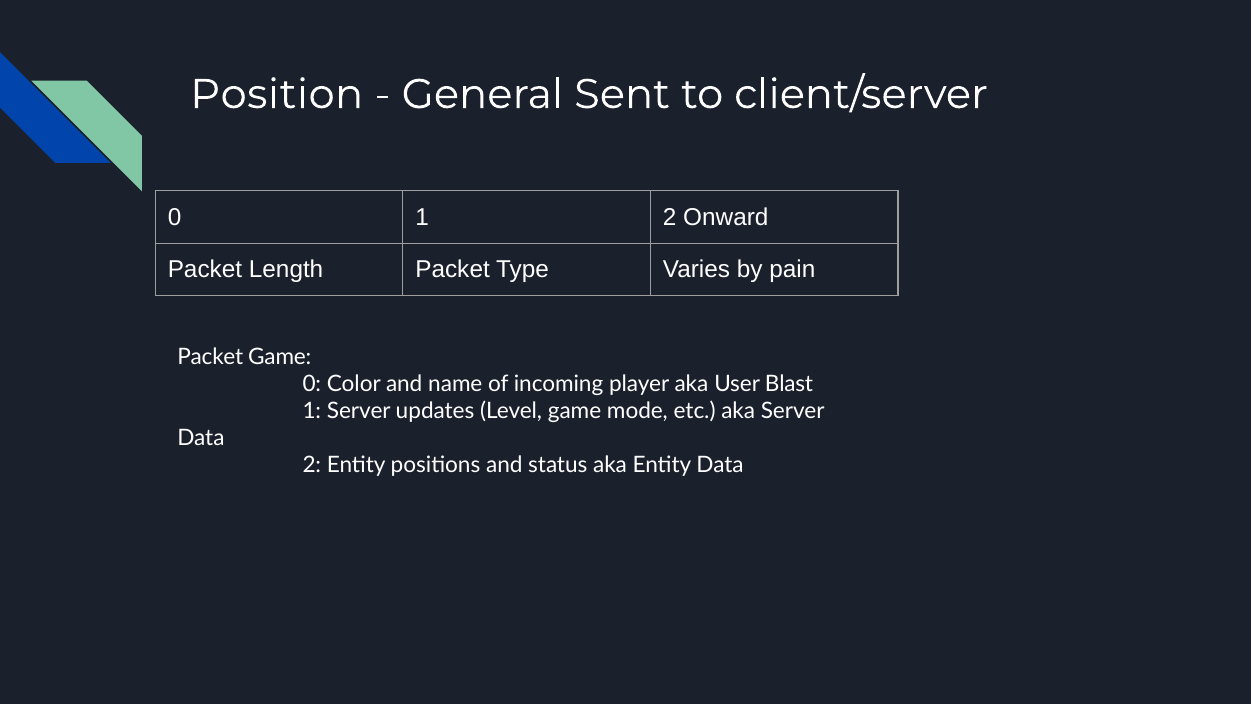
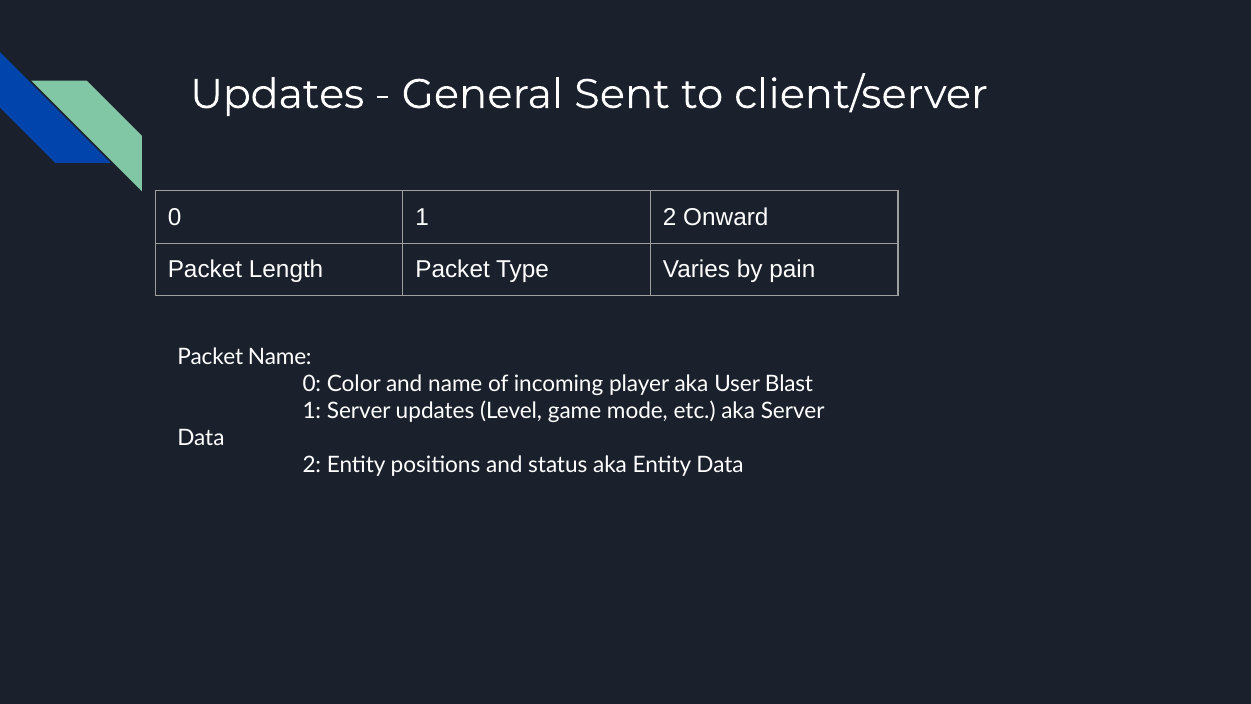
Position: Position -> Updates (277, 94)
Packet Game: Game -> Name (280, 357)
